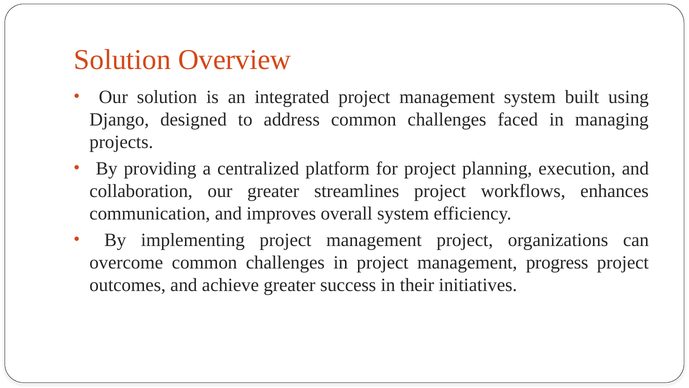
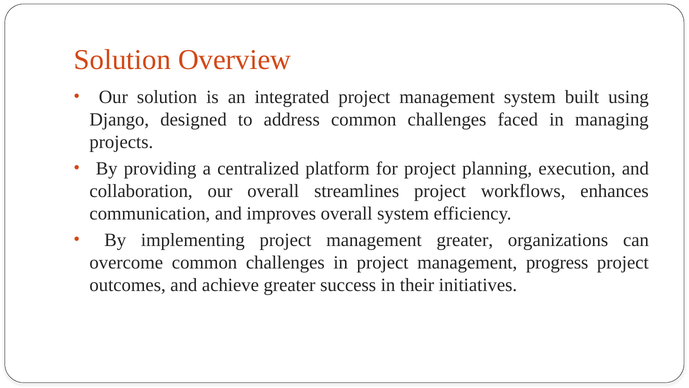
our greater: greater -> overall (273, 191)
management project: project -> greater (465, 240)
